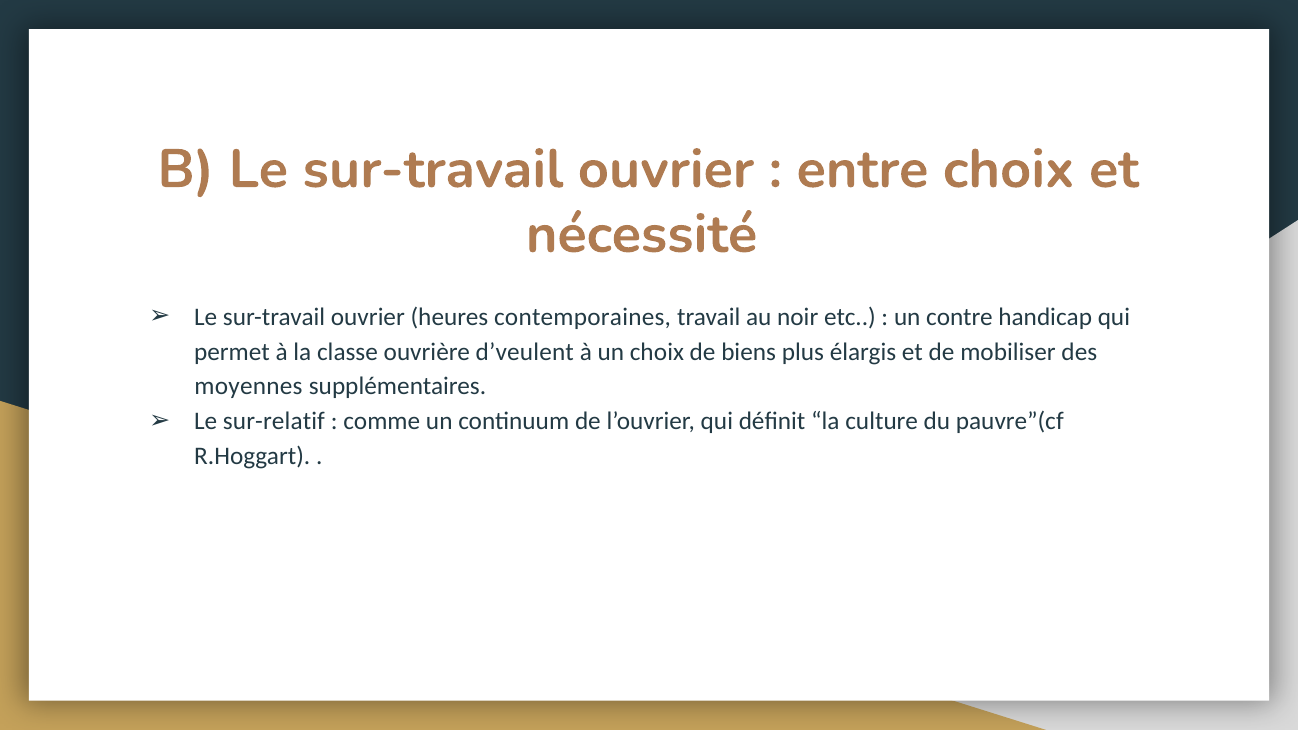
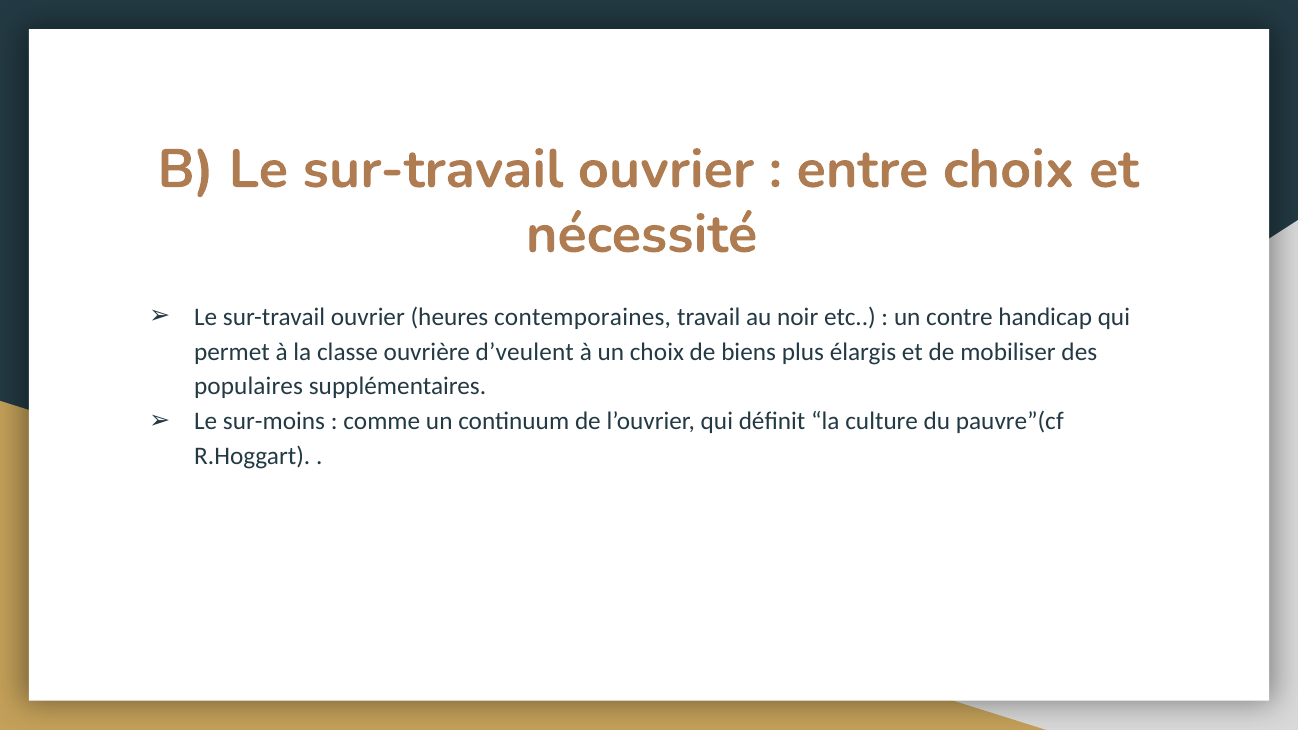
moyennes: moyennes -> populaires (249, 387)
sur-relatif: sur-relatif -> sur-moins (274, 421)
